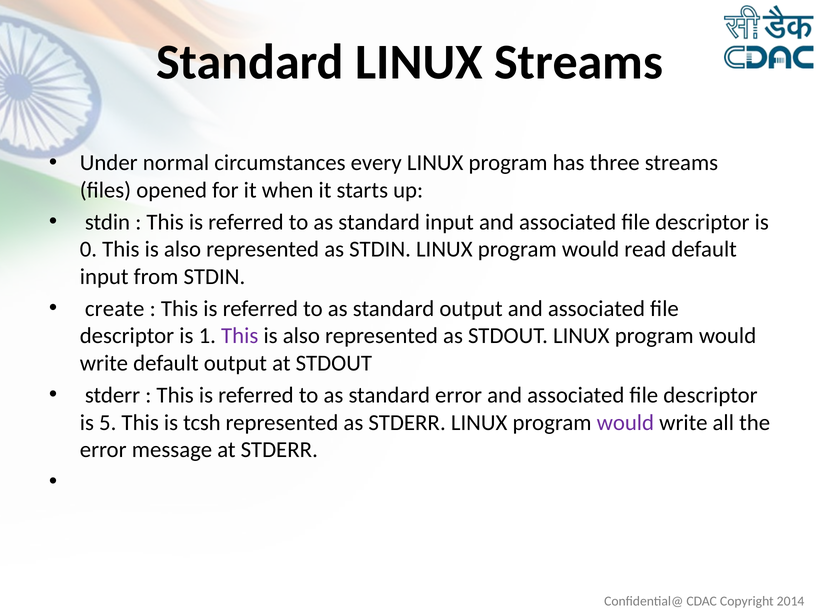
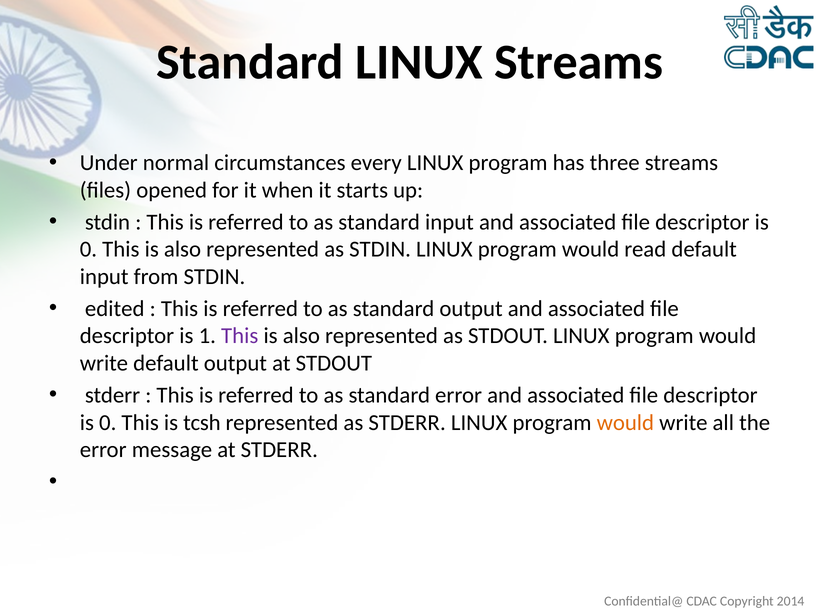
create: create -> edited (115, 309)
5: 5 -> 0 (108, 423)
would colour: purple -> orange (625, 423)
